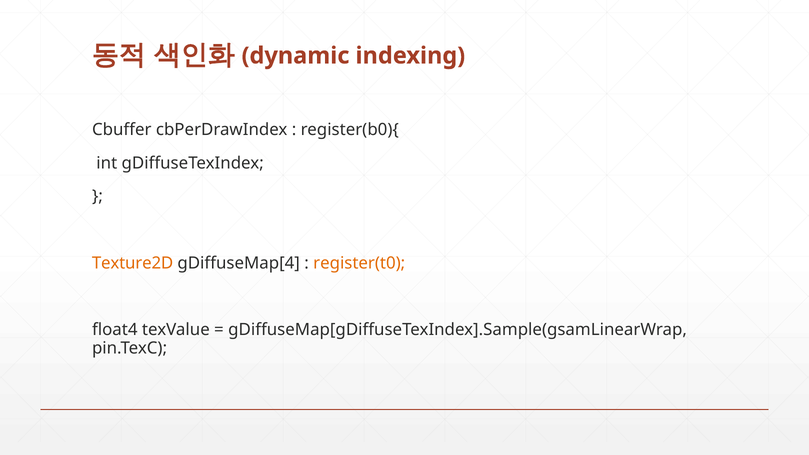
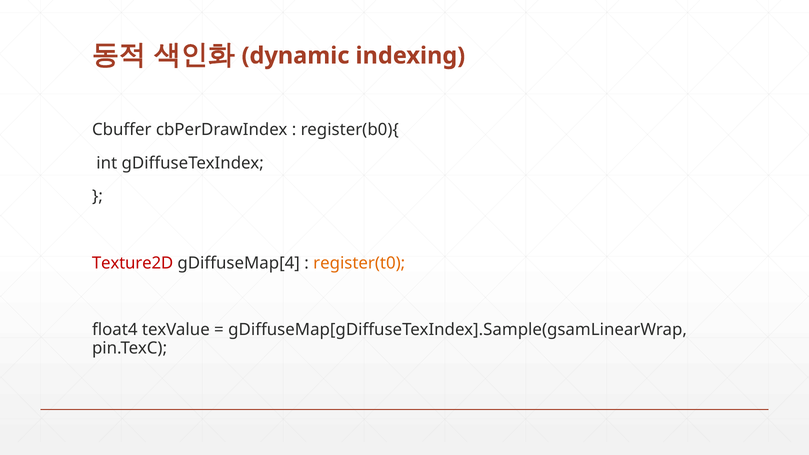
Texture2D colour: orange -> red (133, 263)
